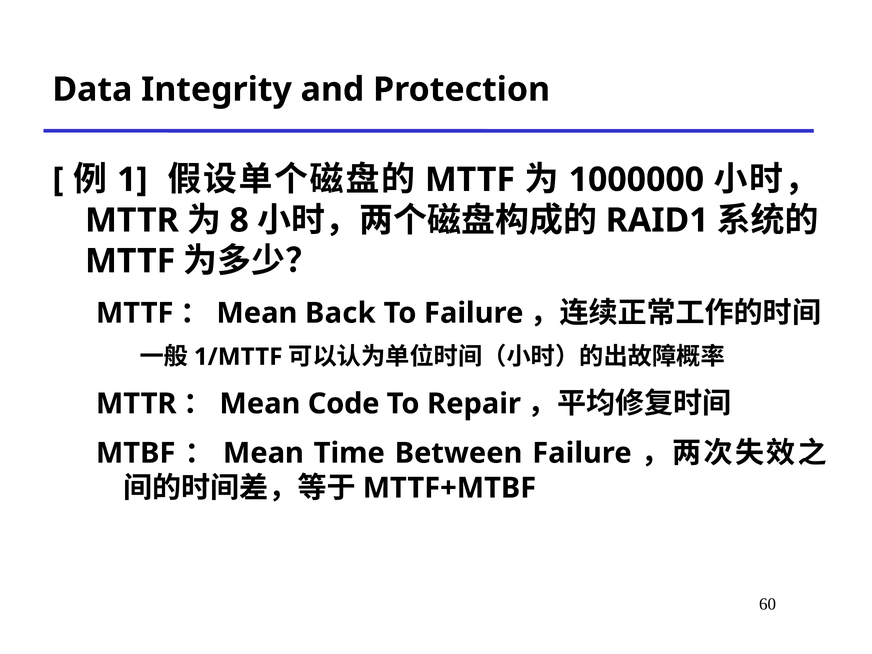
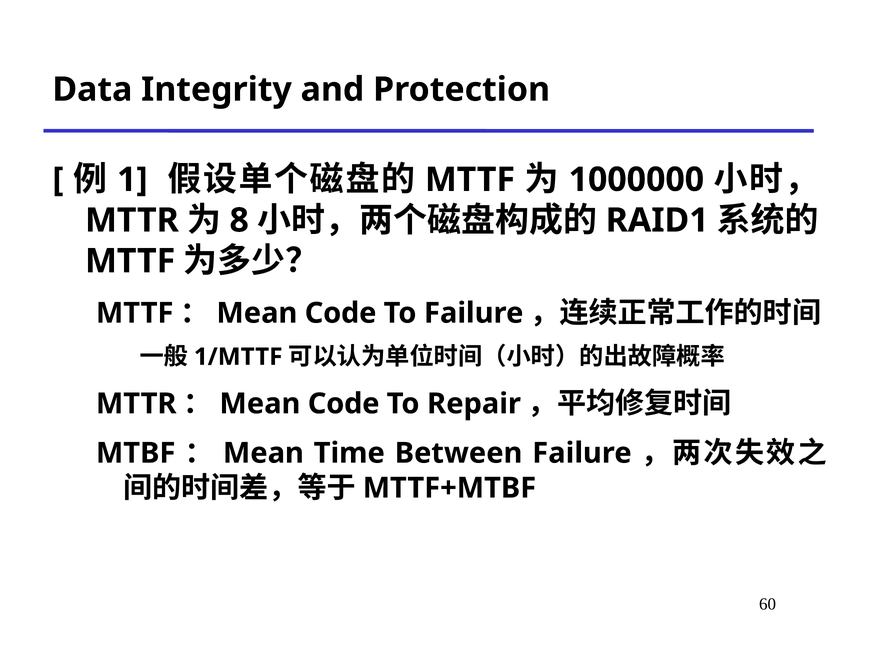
Back: Back -> Code (341, 313)
